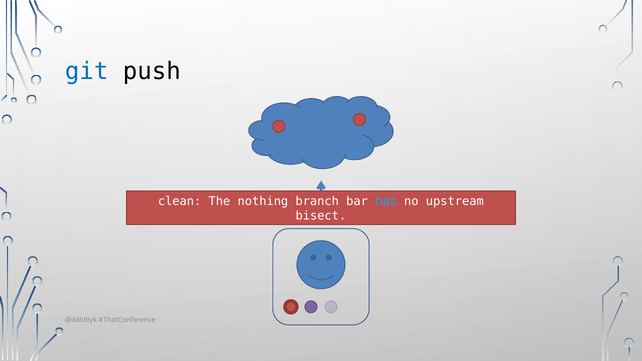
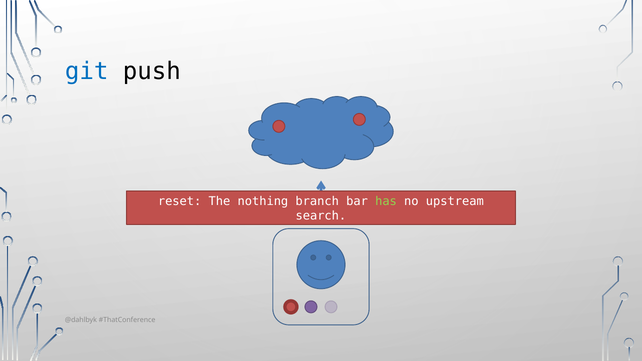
clean: clean -> reset (180, 201)
has colour: light blue -> light green (386, 201)
bisect: bisect -> search (321, 216)
